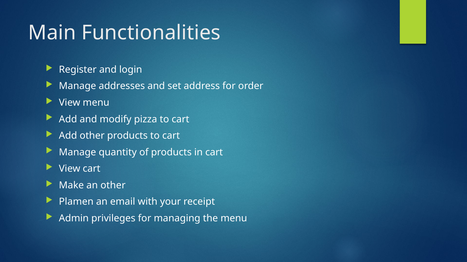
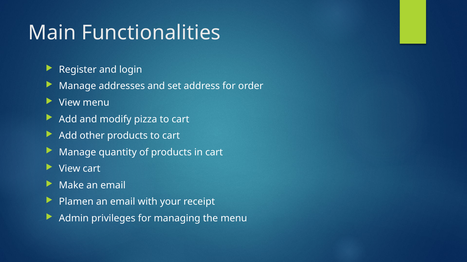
Make an other: other -> email (113, 186)
